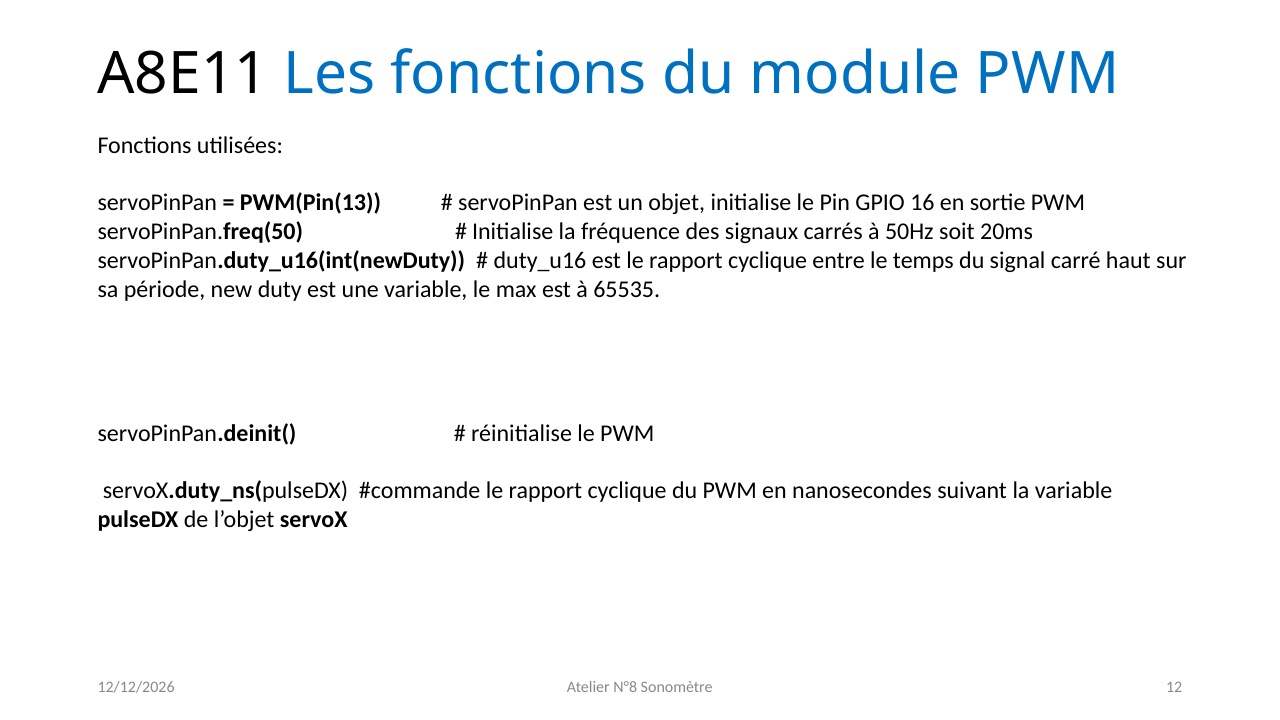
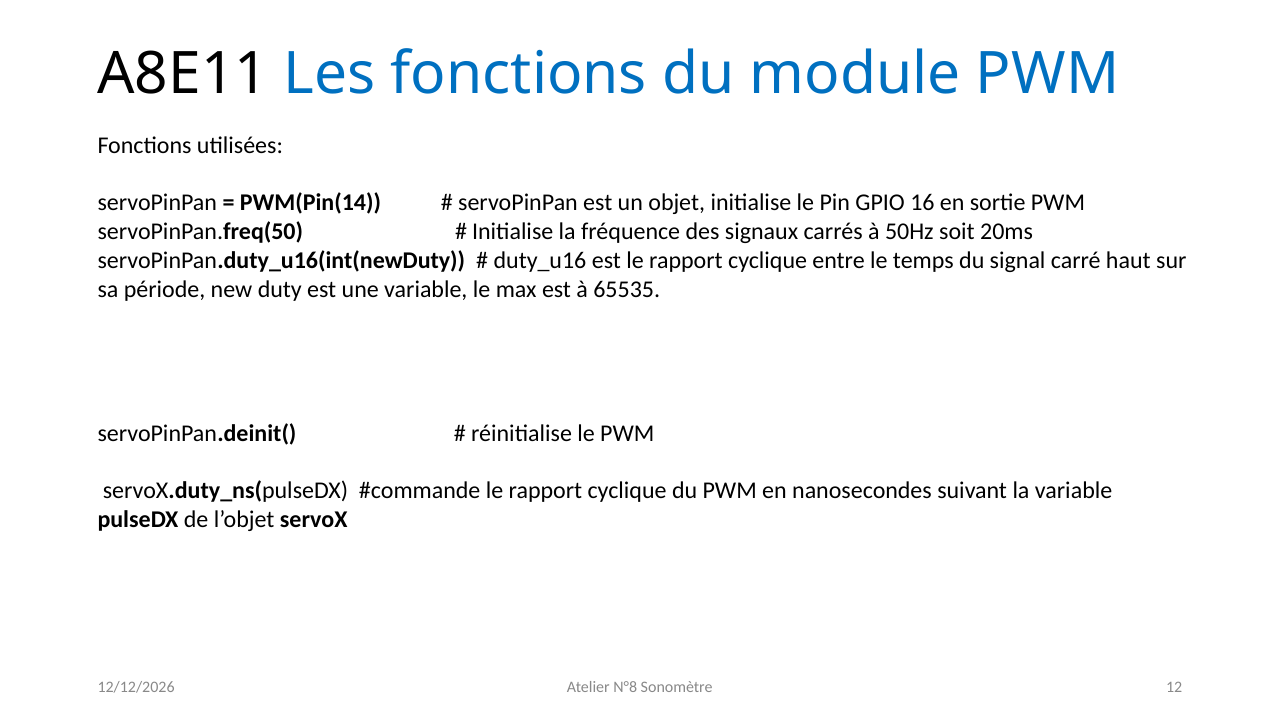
PWM(Pin(13: PWM(Pin(13 -> PWM(Pin(14 (310, 203)
